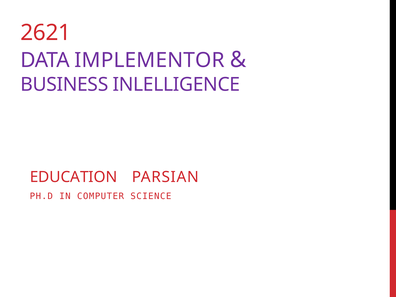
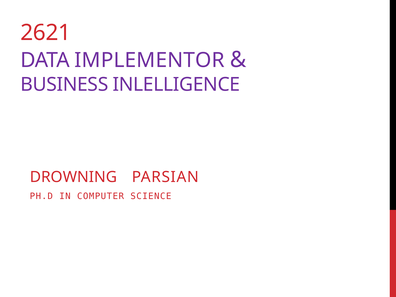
EDUCATION: EDUCATION -> DROWNING (73, 177)
